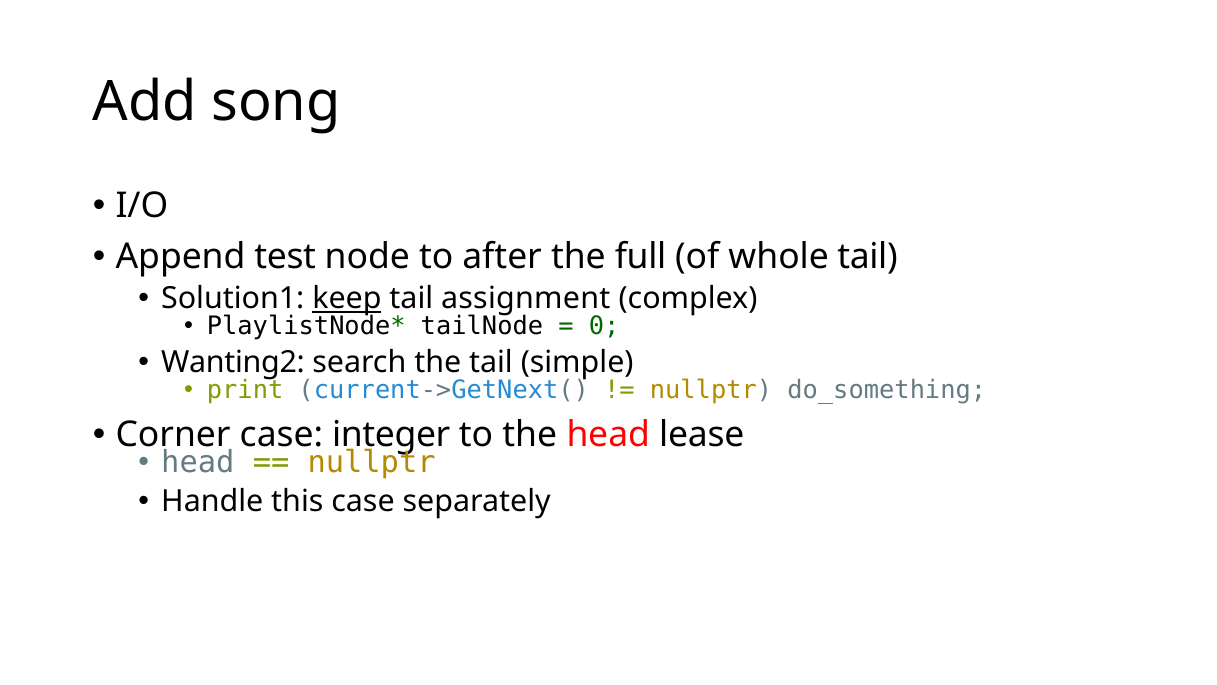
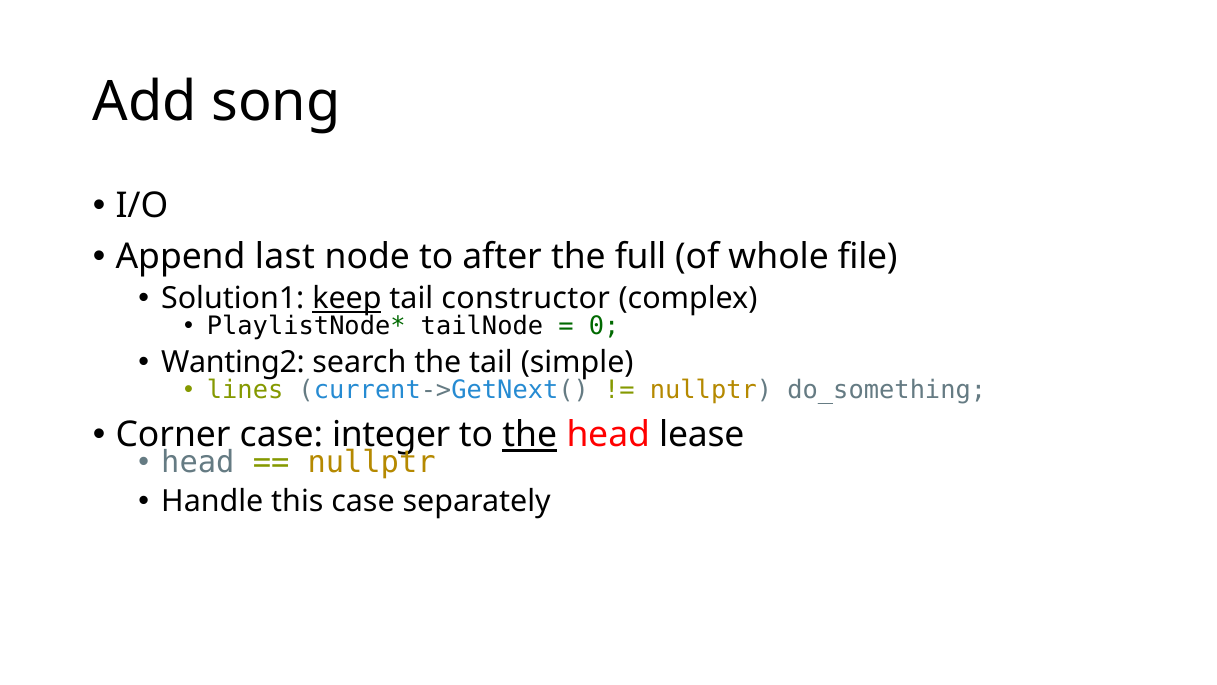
test: test -> last (285, 257)
whole tail: tail -> file (868, 257)
assignment: assignment -> constructor (526, 299)
print: print -> lines (245, 390)
the underline: none -> present (530, 435)
